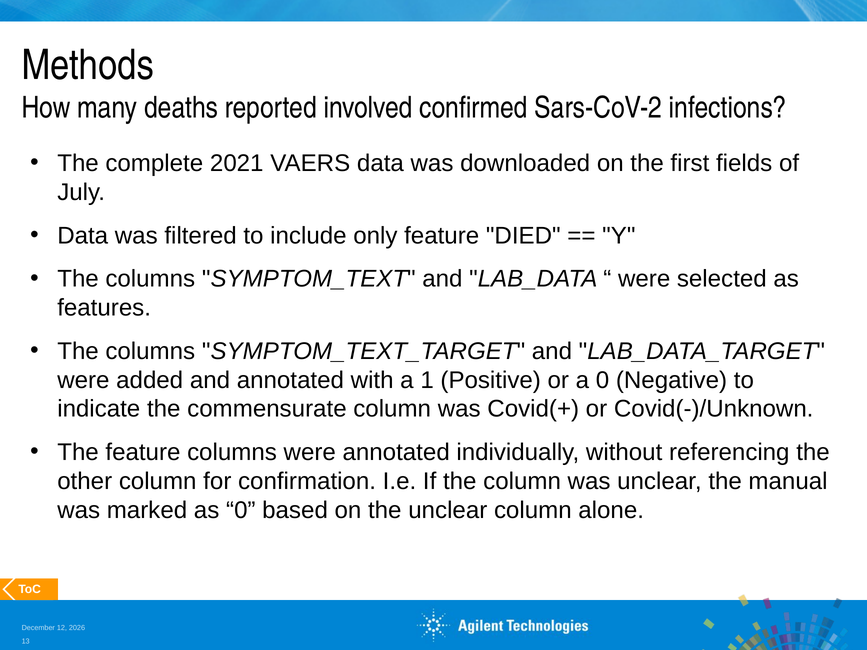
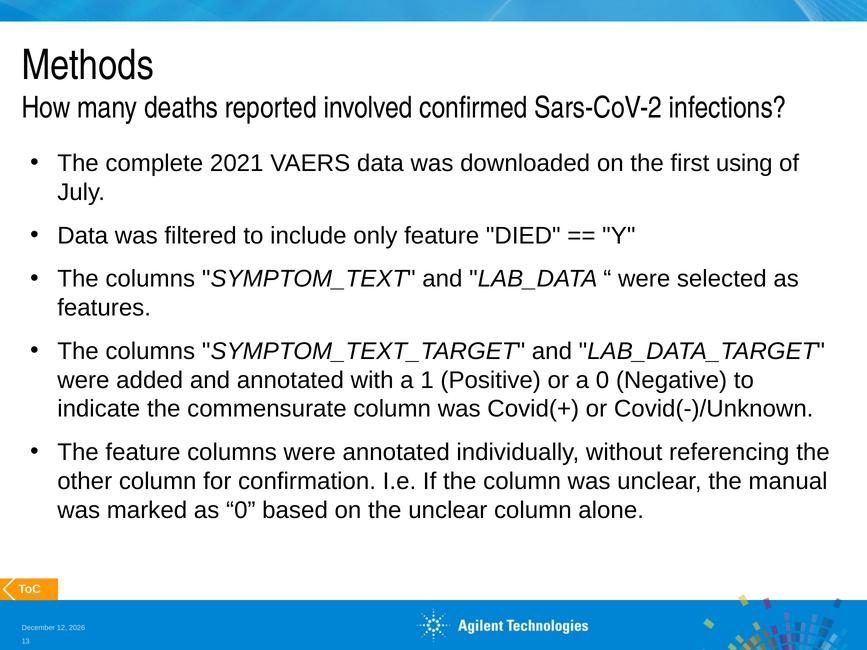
fields: fields -> using (744, 163)
